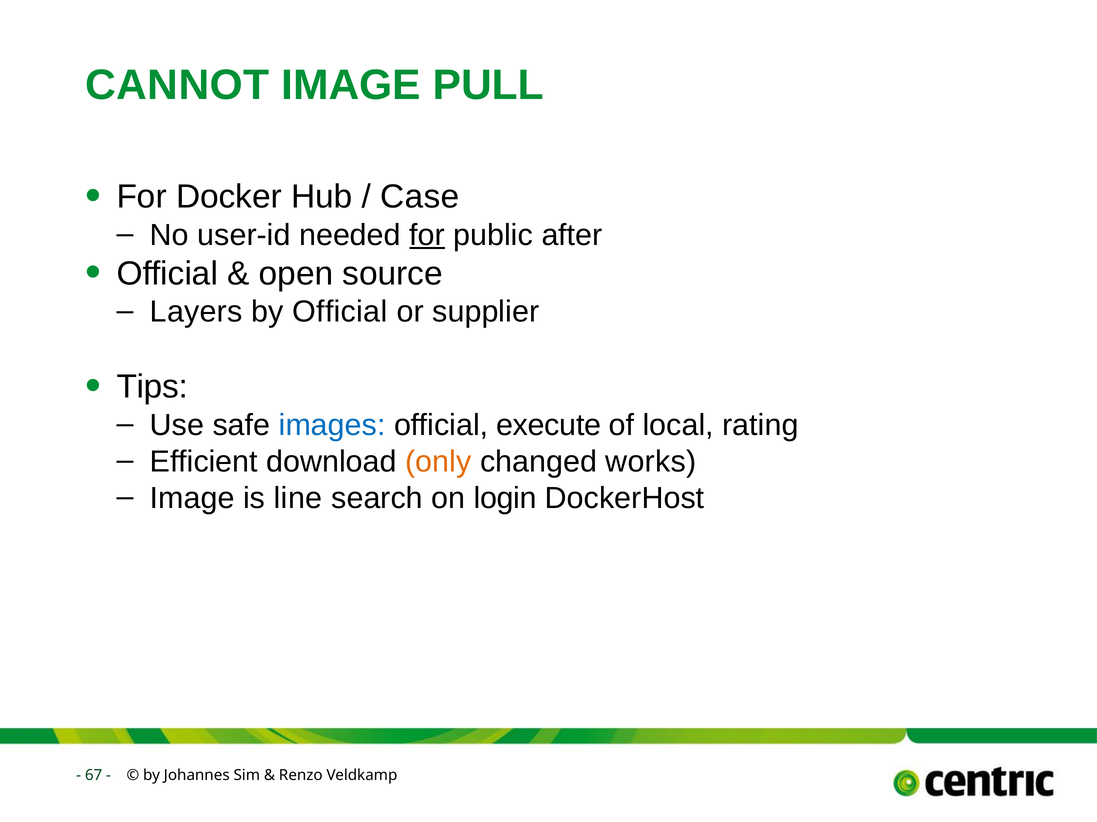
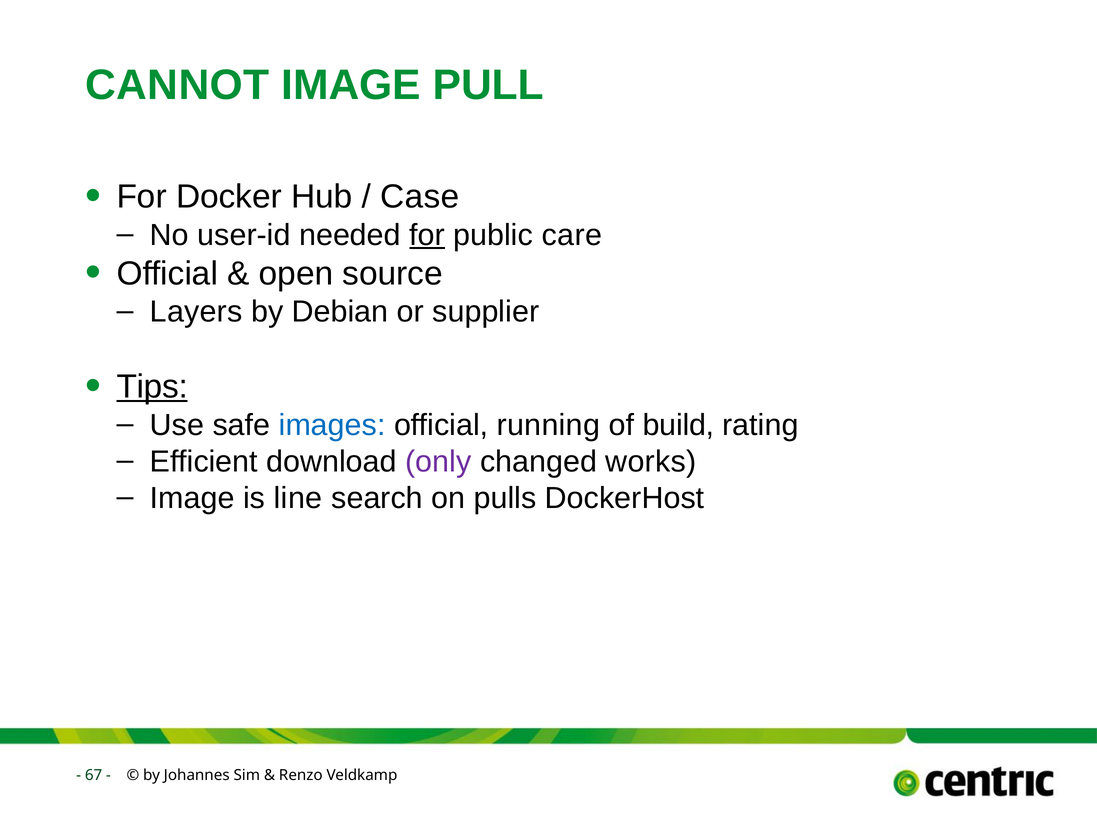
after: after -> care (572, 235)
by Official: Official -> Debian (340, 312)
Tips underline: none -> present (152, 387)
execute: execute -> running (548, 425)
local: local -> build (678, 425)
only colour: orange -> purple (438, 462)
login: login -> pulls (505, 499)
